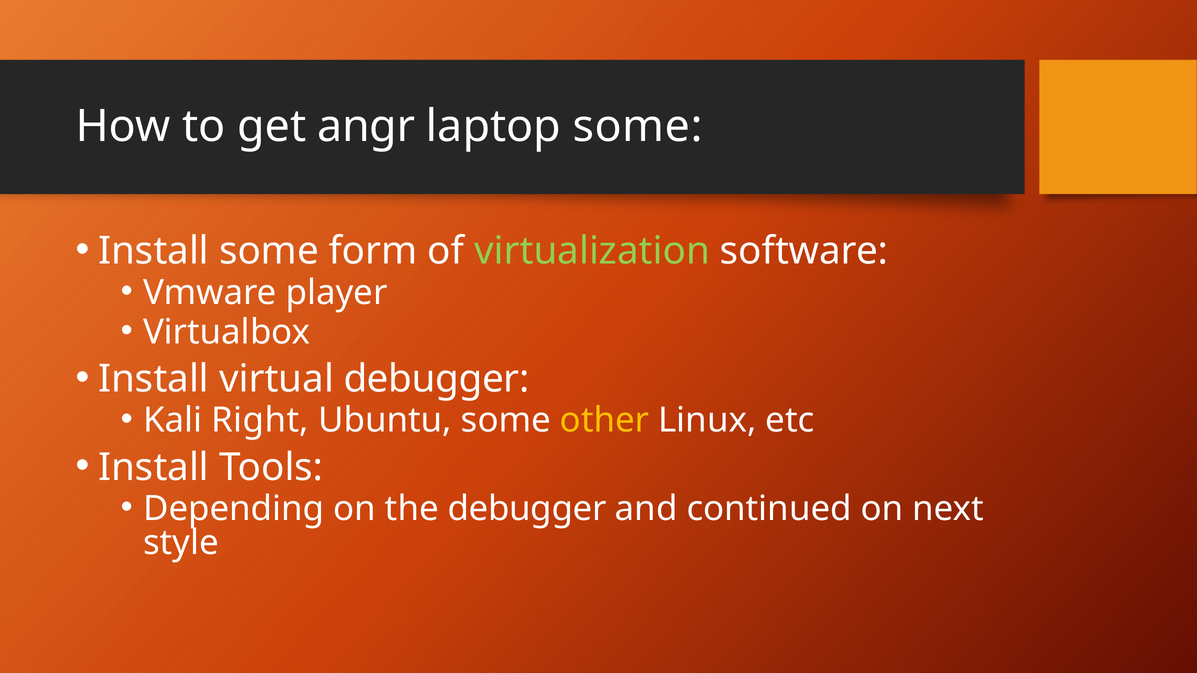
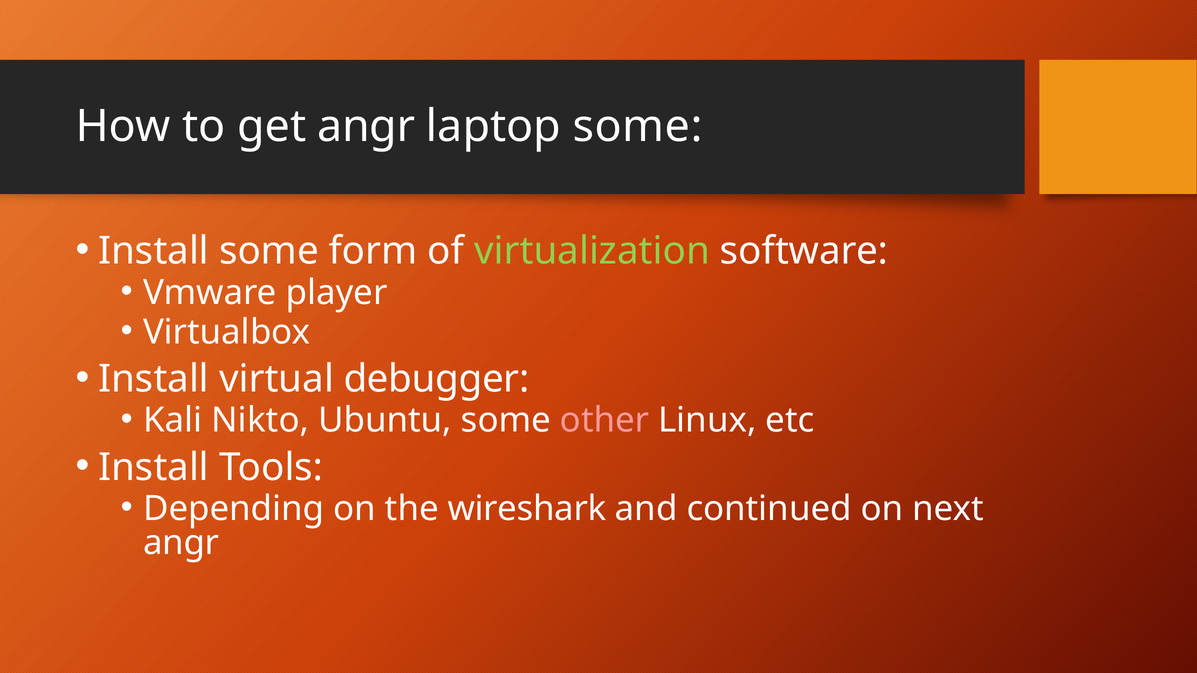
Right: Right -> Nikto (260, 421)
other colour: yellow -> pink (605, 421)
the debugger: debugger -> wireshark (527, 509)
style: style -> angr (181, 543)
